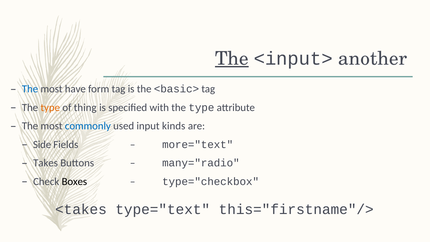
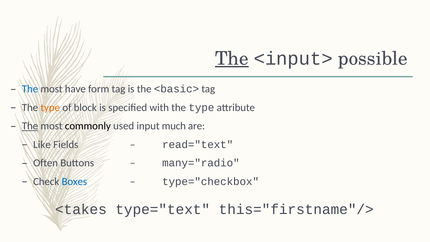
another: another -> possible (373, 59)
thing: thing -> block (85, 107)
The underline: none -> present (30, 126)
commonly colour: blue -> black (88, 126)
kinds: kinds -> much (174, 126)
Side: Side -> Like (42, 144)
more="text: more="text -> read="text (198, 144)
Takes: Takes -> Often (46, 163)
Boxes colour: black -> blue (74, 181)
